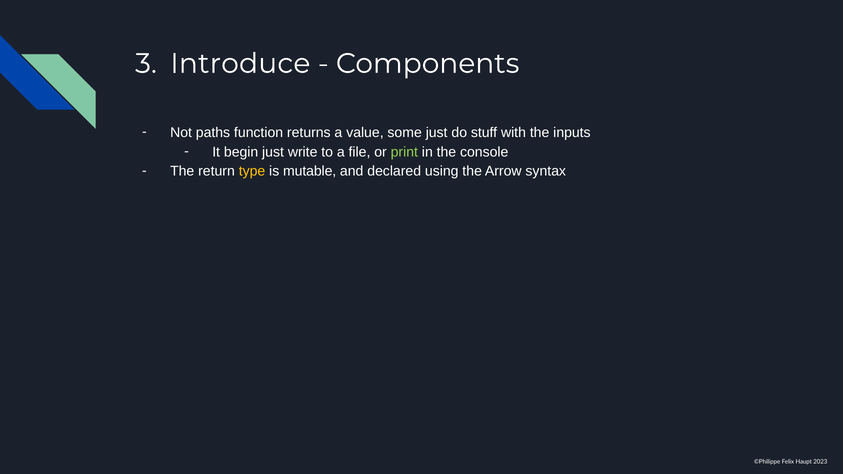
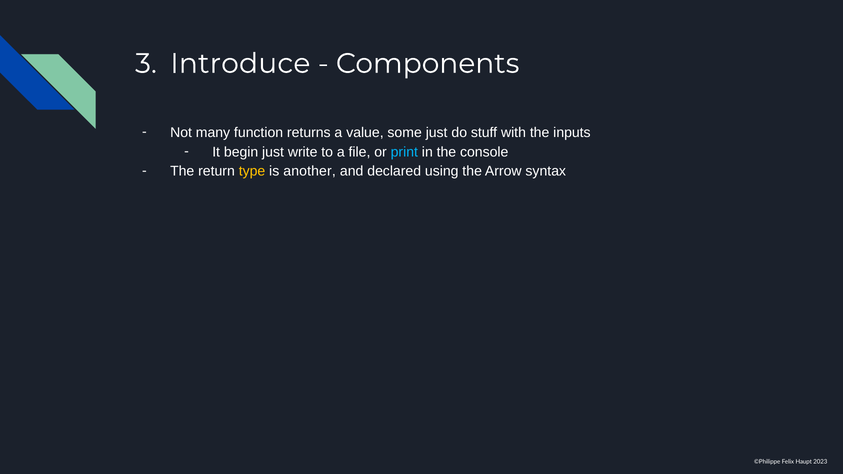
paths: paths -> many (213, 133)
print colour: light green -> light blue (404, 152)
mutable: mutable -> another (310, 171)
